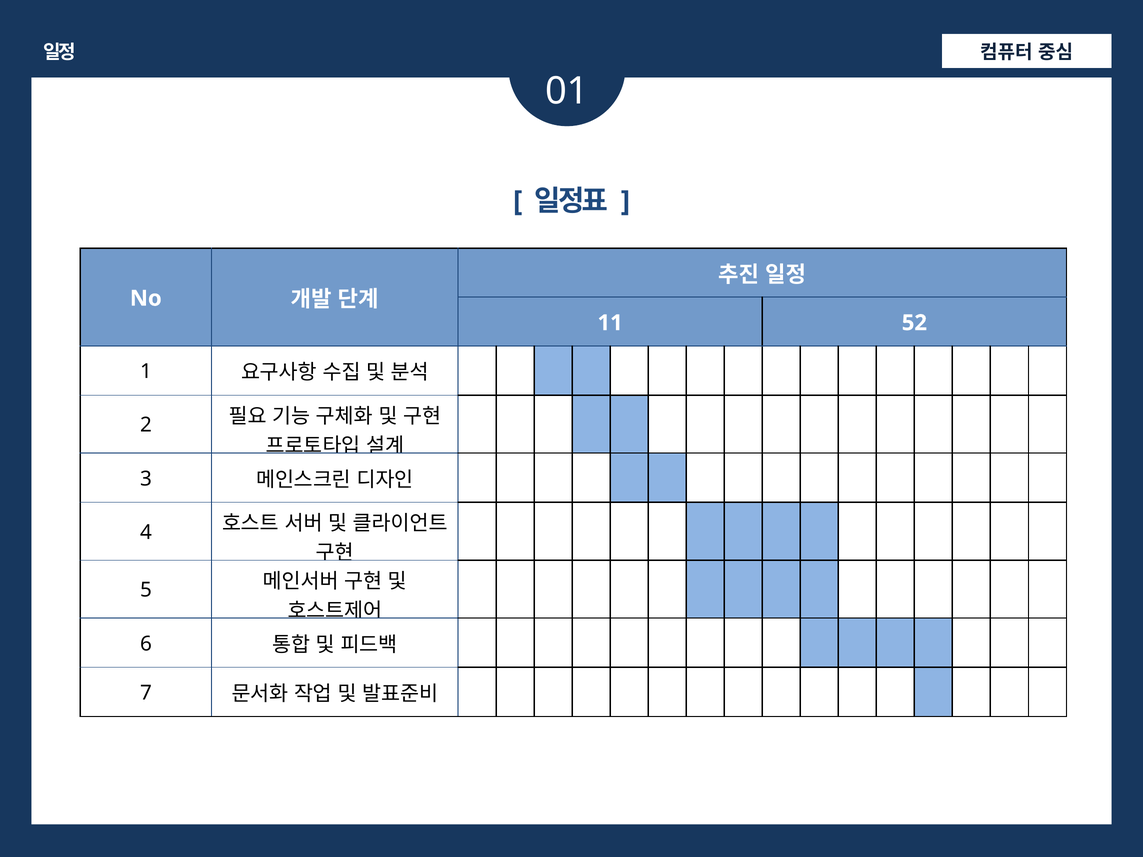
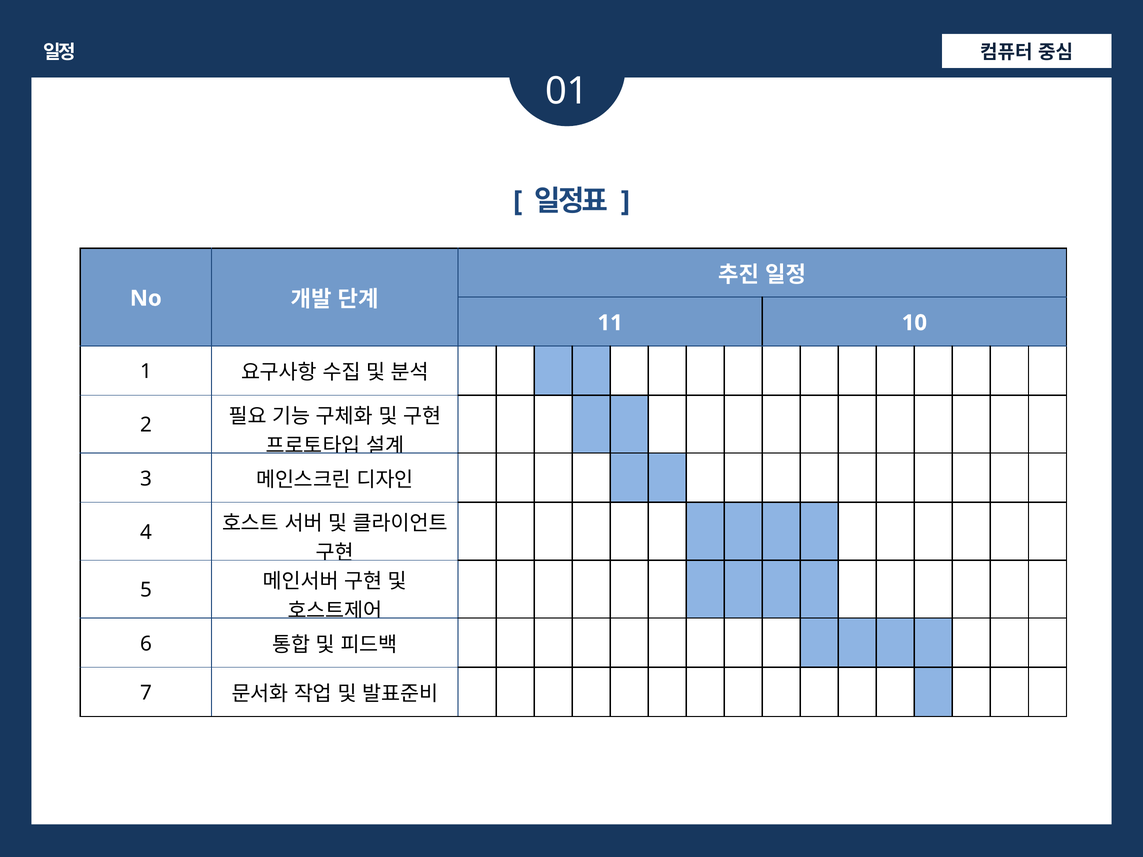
52: 52 -> 10 (914, 323)
